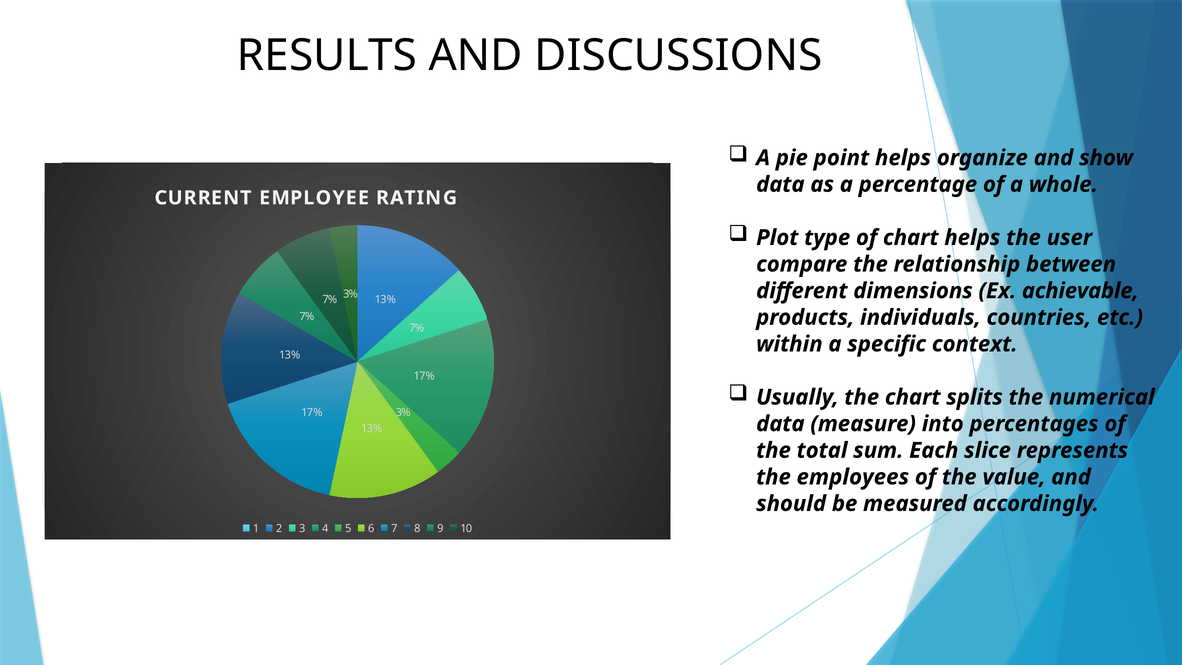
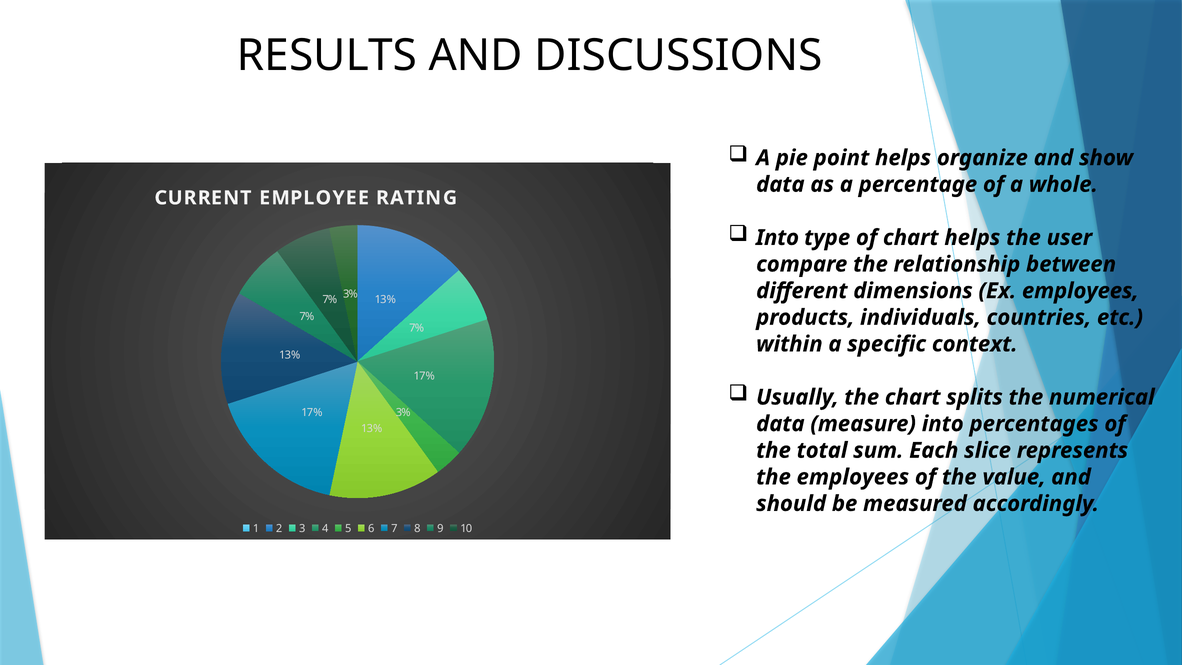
Plot: Plot -> Into (777, 238)
Ex achievable: achievable -> employees (1080, 291)
